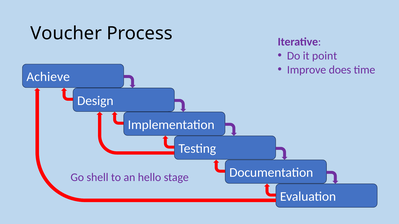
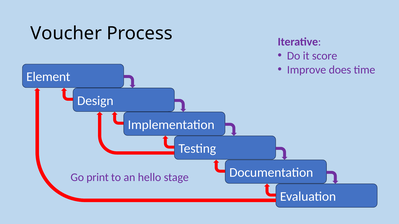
point: point -> score (325, 56)
Achieve: Achieve -> Element (48, 77)
shell: shell -> print (98, 178)
